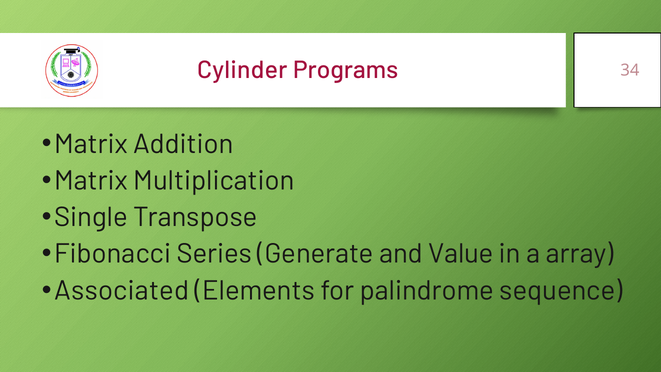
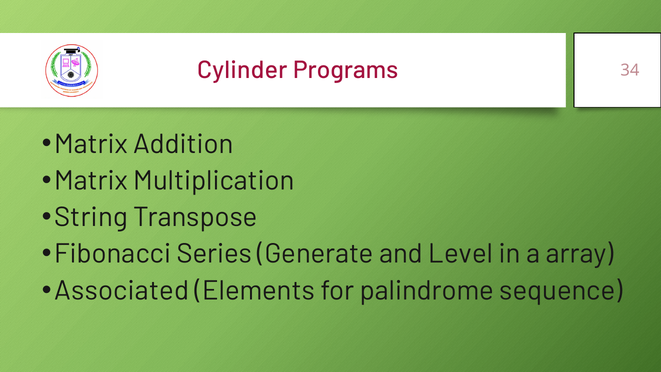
Single: Single -> String (91, 217)
Value: Value -> Level (461, 254)
